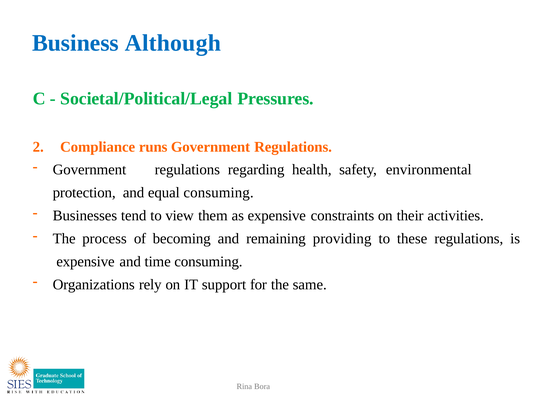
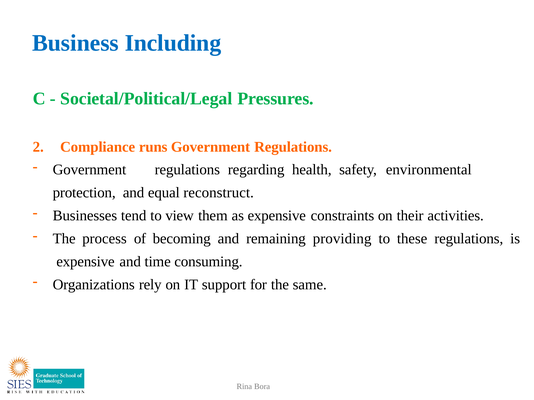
Although: Although -> Including (173, 43)
equal consuming: consuming -> reconstruct (219, 193)
